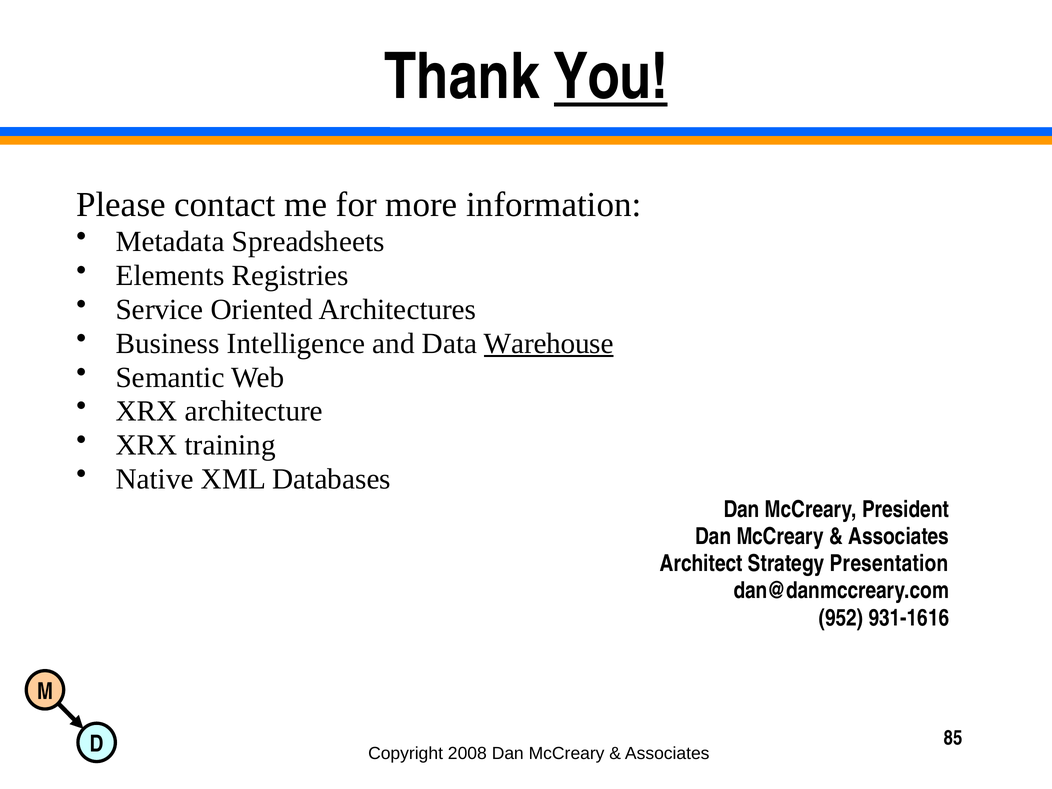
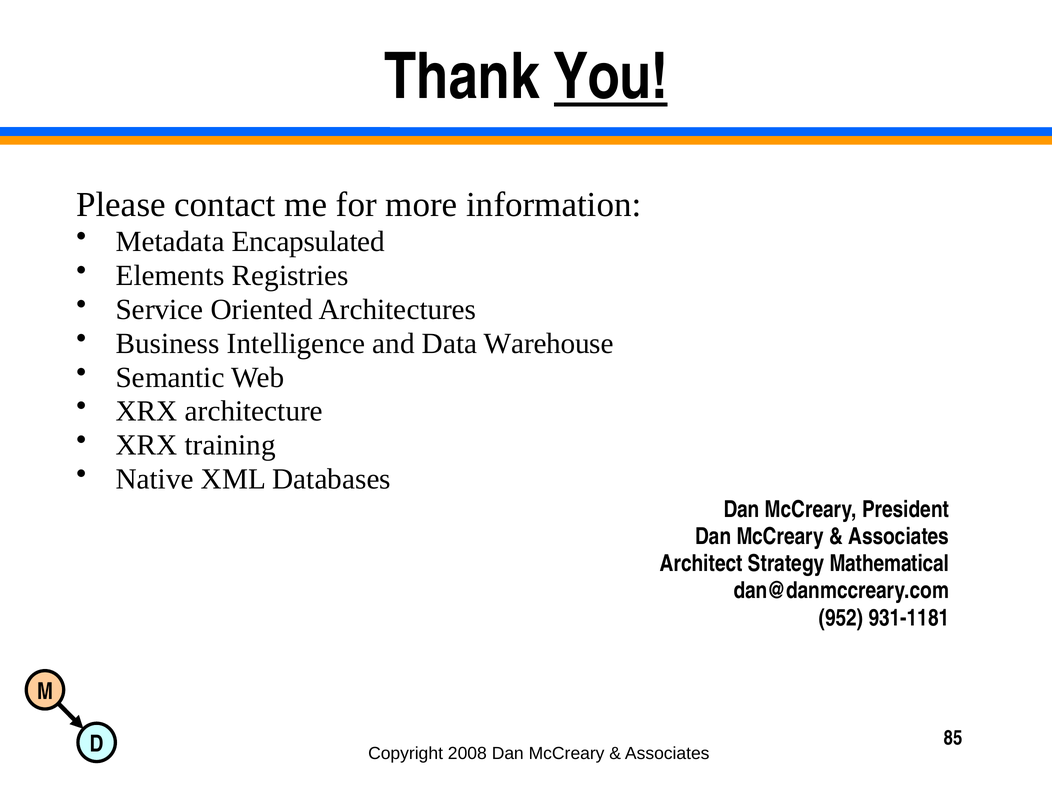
Spreadsheets: Spreadsheets -> Encapsulated (308, 242)
Warehouse underline: present -> none (549, 343)
Presentation: Presentation -> Mathematical (889, 564)
931-1616: 931-1616 -> 931-1181 (909, 618)
